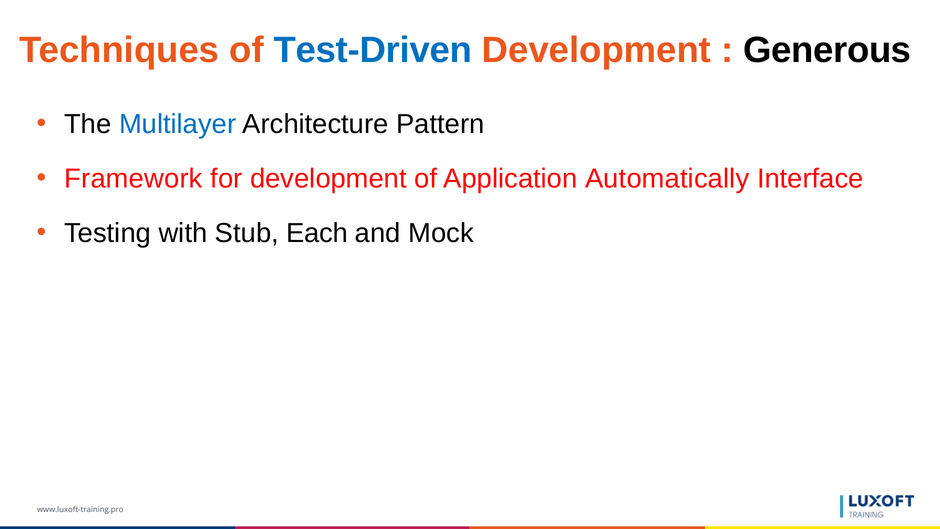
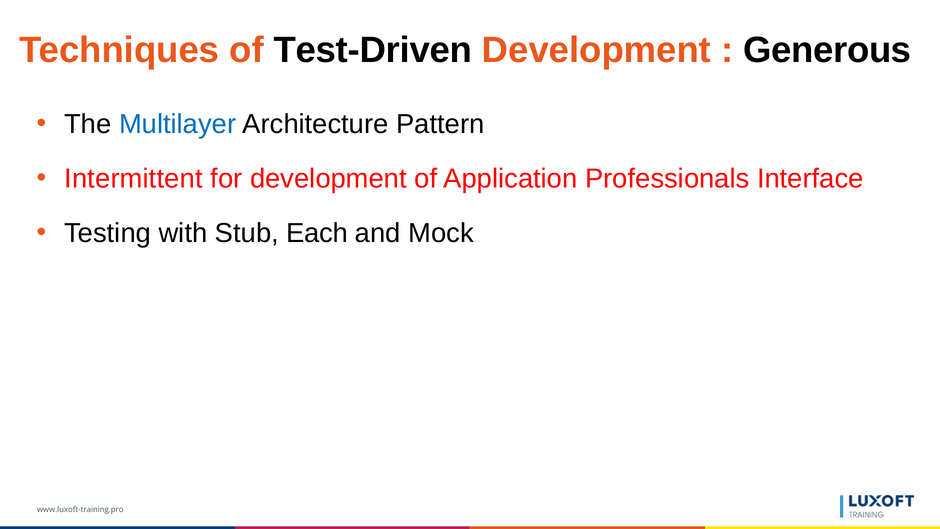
Test-Driven colour: blue -> black (373, 50)
Framework: Framework -> Intermittent (134, 179)
Automatically: Automatically -> Professionals (667, 179)
